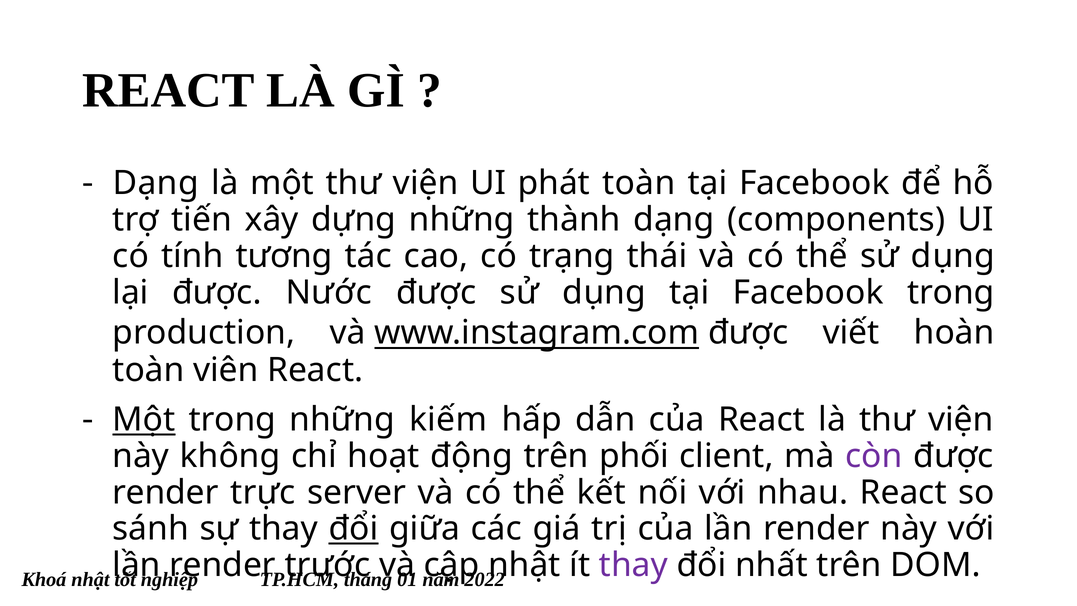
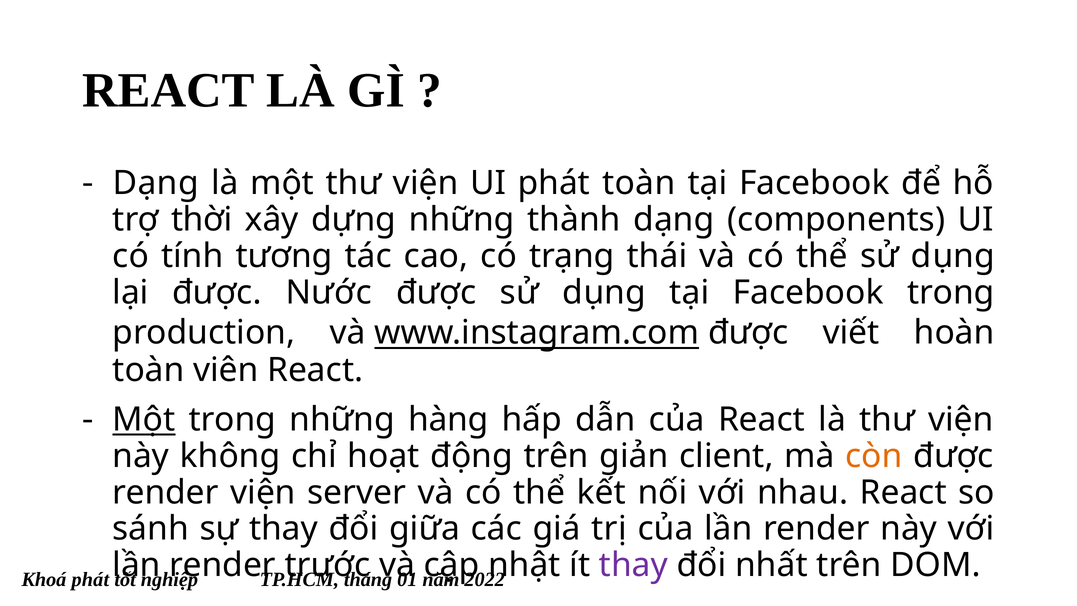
tiến: tiến -> thời (202, 220)
kiếm: kiếm -> hàng (448, 420)
phối: phối -> giản (634, 456)
còn colour: purple -> orange (874, 456)
render trực: trực -> viện (263, 492)
đổi underline: present -> none (354, 529)
Khoá nhật: nhật -> phát (90, 579)
